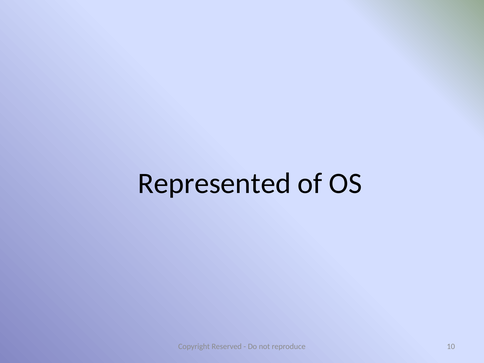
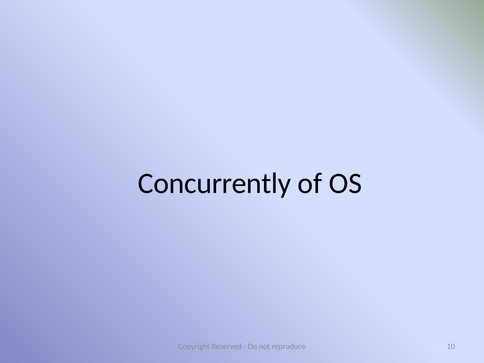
Represented: Represented -> Concurrently (215, 183)
